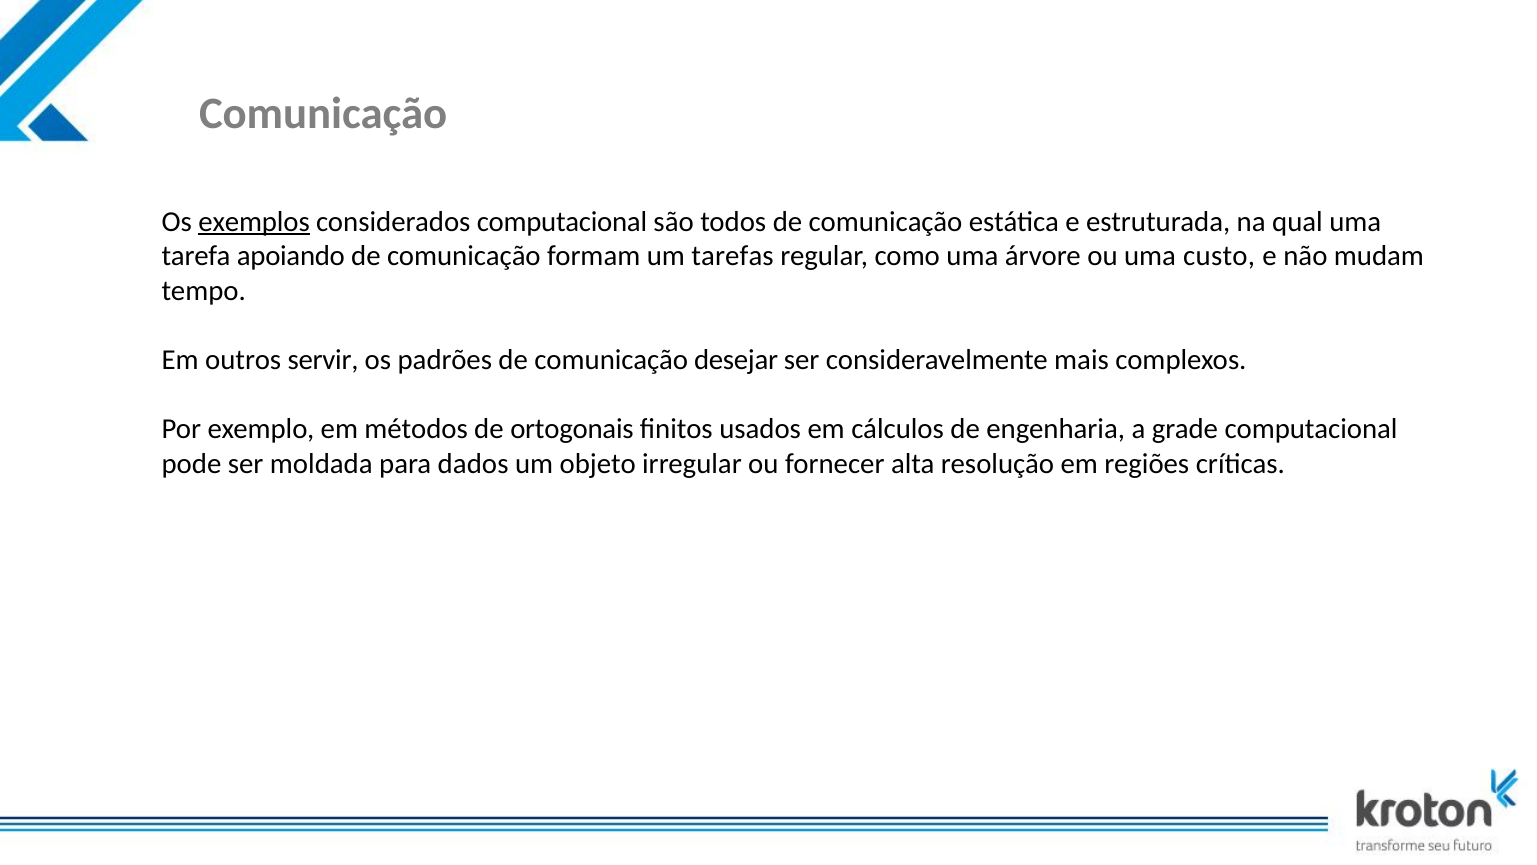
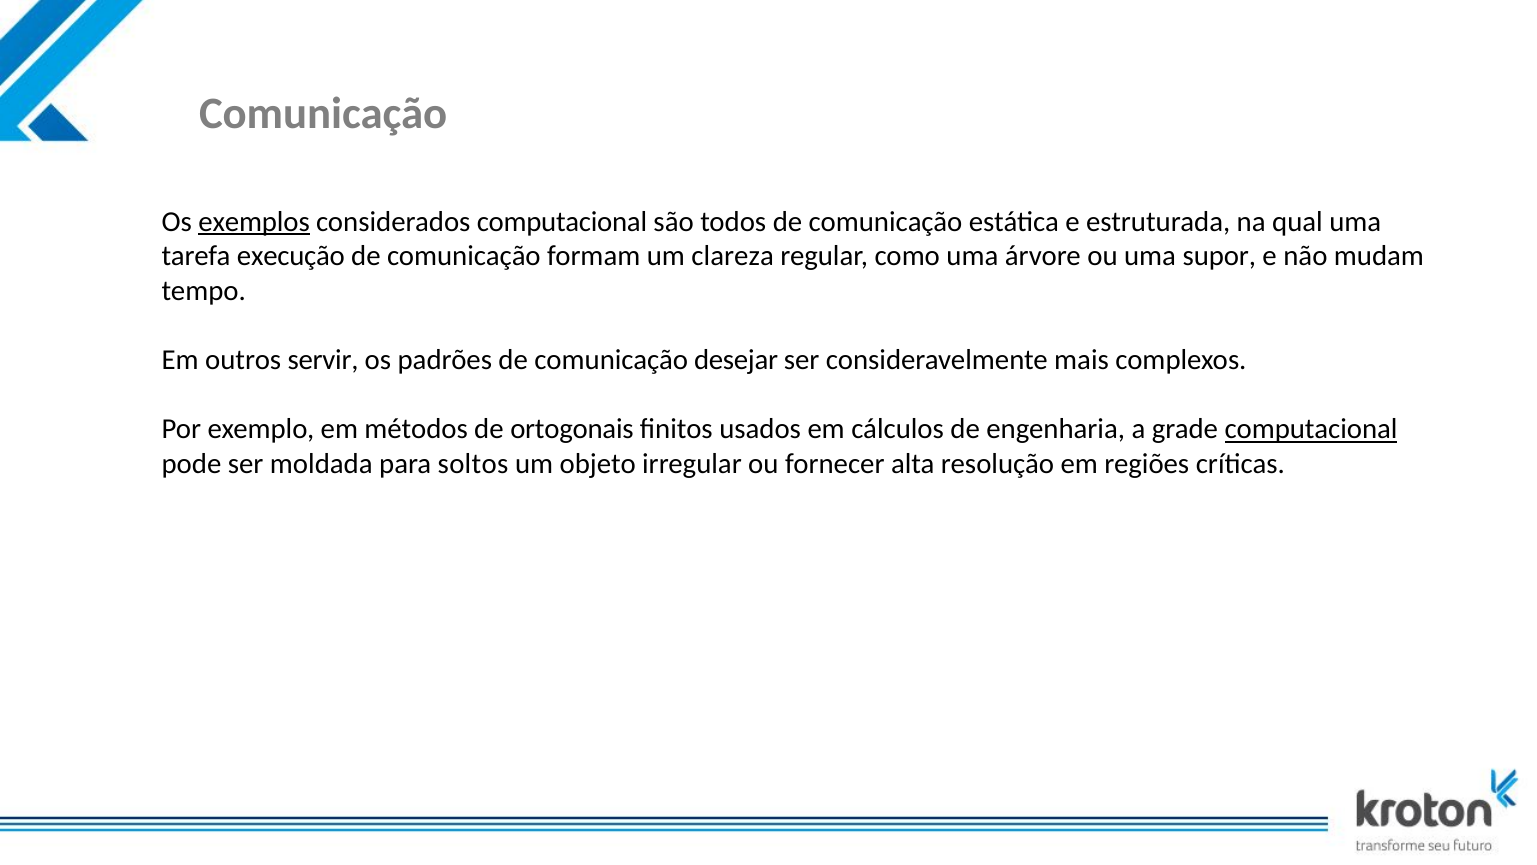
apoiando: apoiando -> execução (291, 256)
tarefas: tarefas -> clareza (733, 256)
custo: custo -> supor (1219, 256)
computacional underline: none -> present (1311, 429)
dados: dados -> soltos (473, 464)
